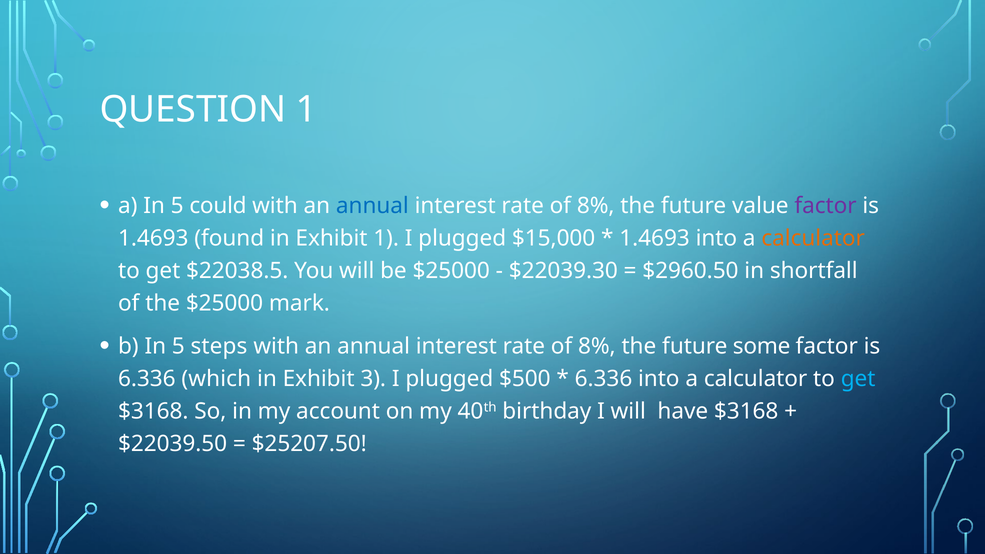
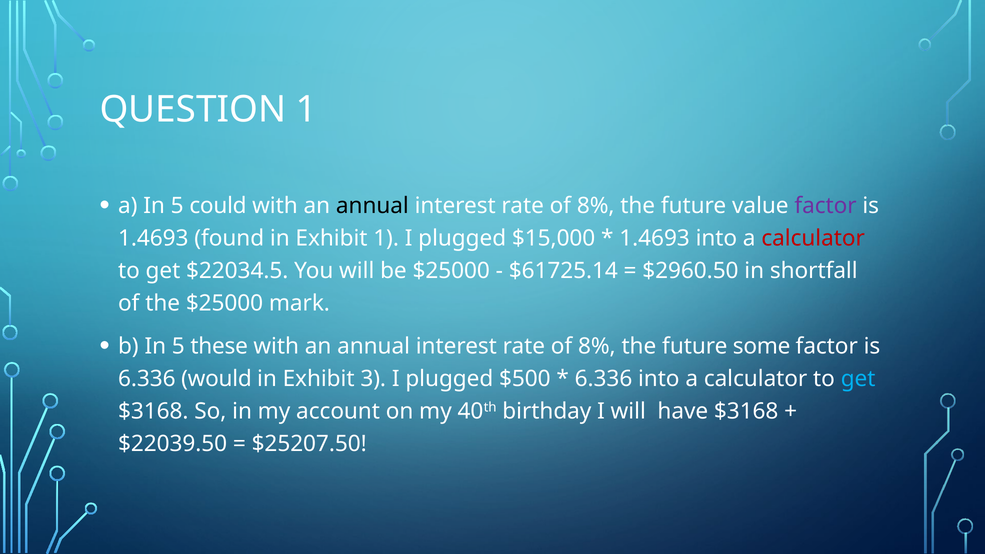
annual colour: blue -> black (372, 206)
calculator colour: orange -> red (813, 238)
$22038.5: $22038.5 -> $22034.5 (237, 271)
$22039.30: $22039.30 -> $61725.14 (563, 271)
steps: steps -> these (219, 346)
which: which -> would (216, 379)
